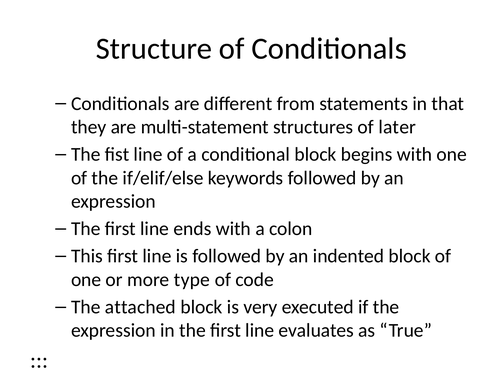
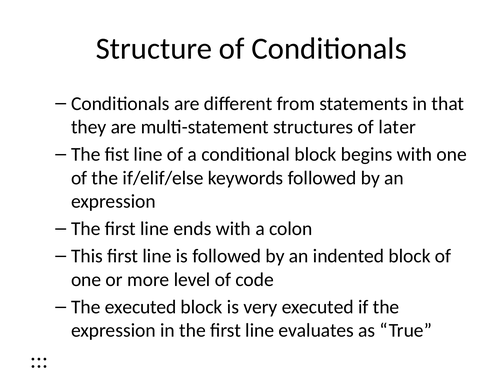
type: type -> level (192, 280)
The attached: attached -> executed (141, 307)
